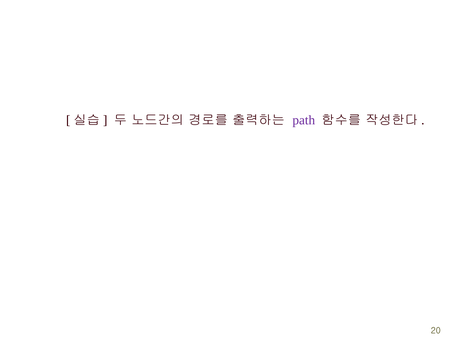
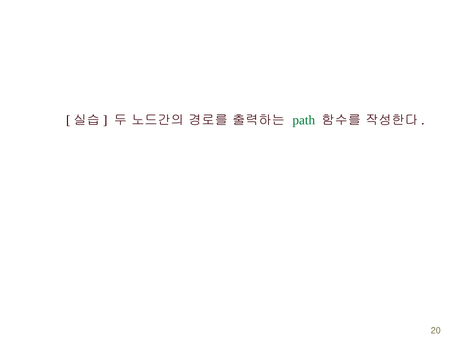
path colour: purple -> green (304, 120)
